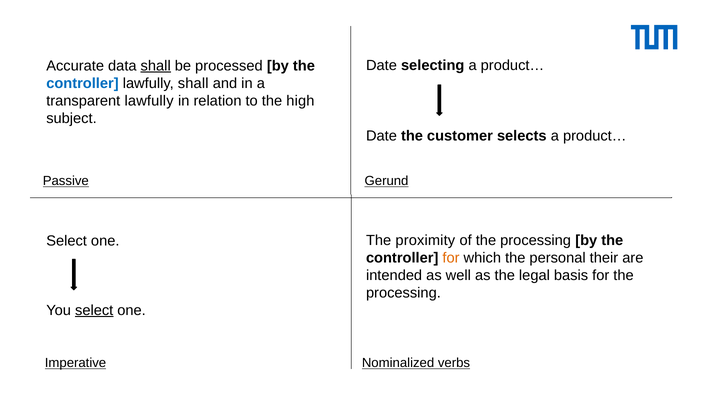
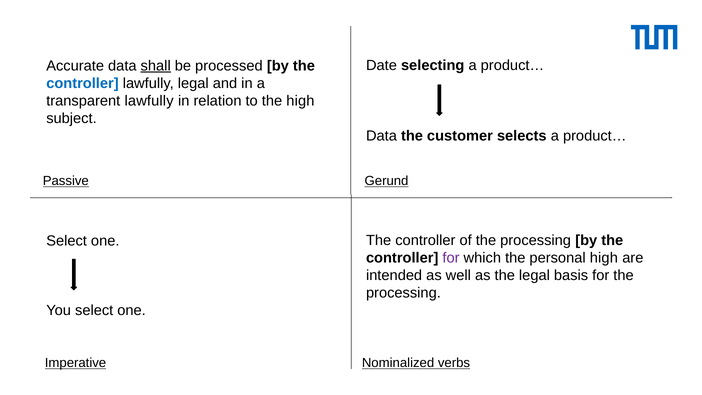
lawfully shall: shall -> legal (193, 83)
Date: Date -> Data (381, 136)
proximity: proximity -> controller (425, 240)
for colour: orange -> purple (451, 258)
personal their: their -> high (604, 258)
select underline: present -> none (94, 310)
